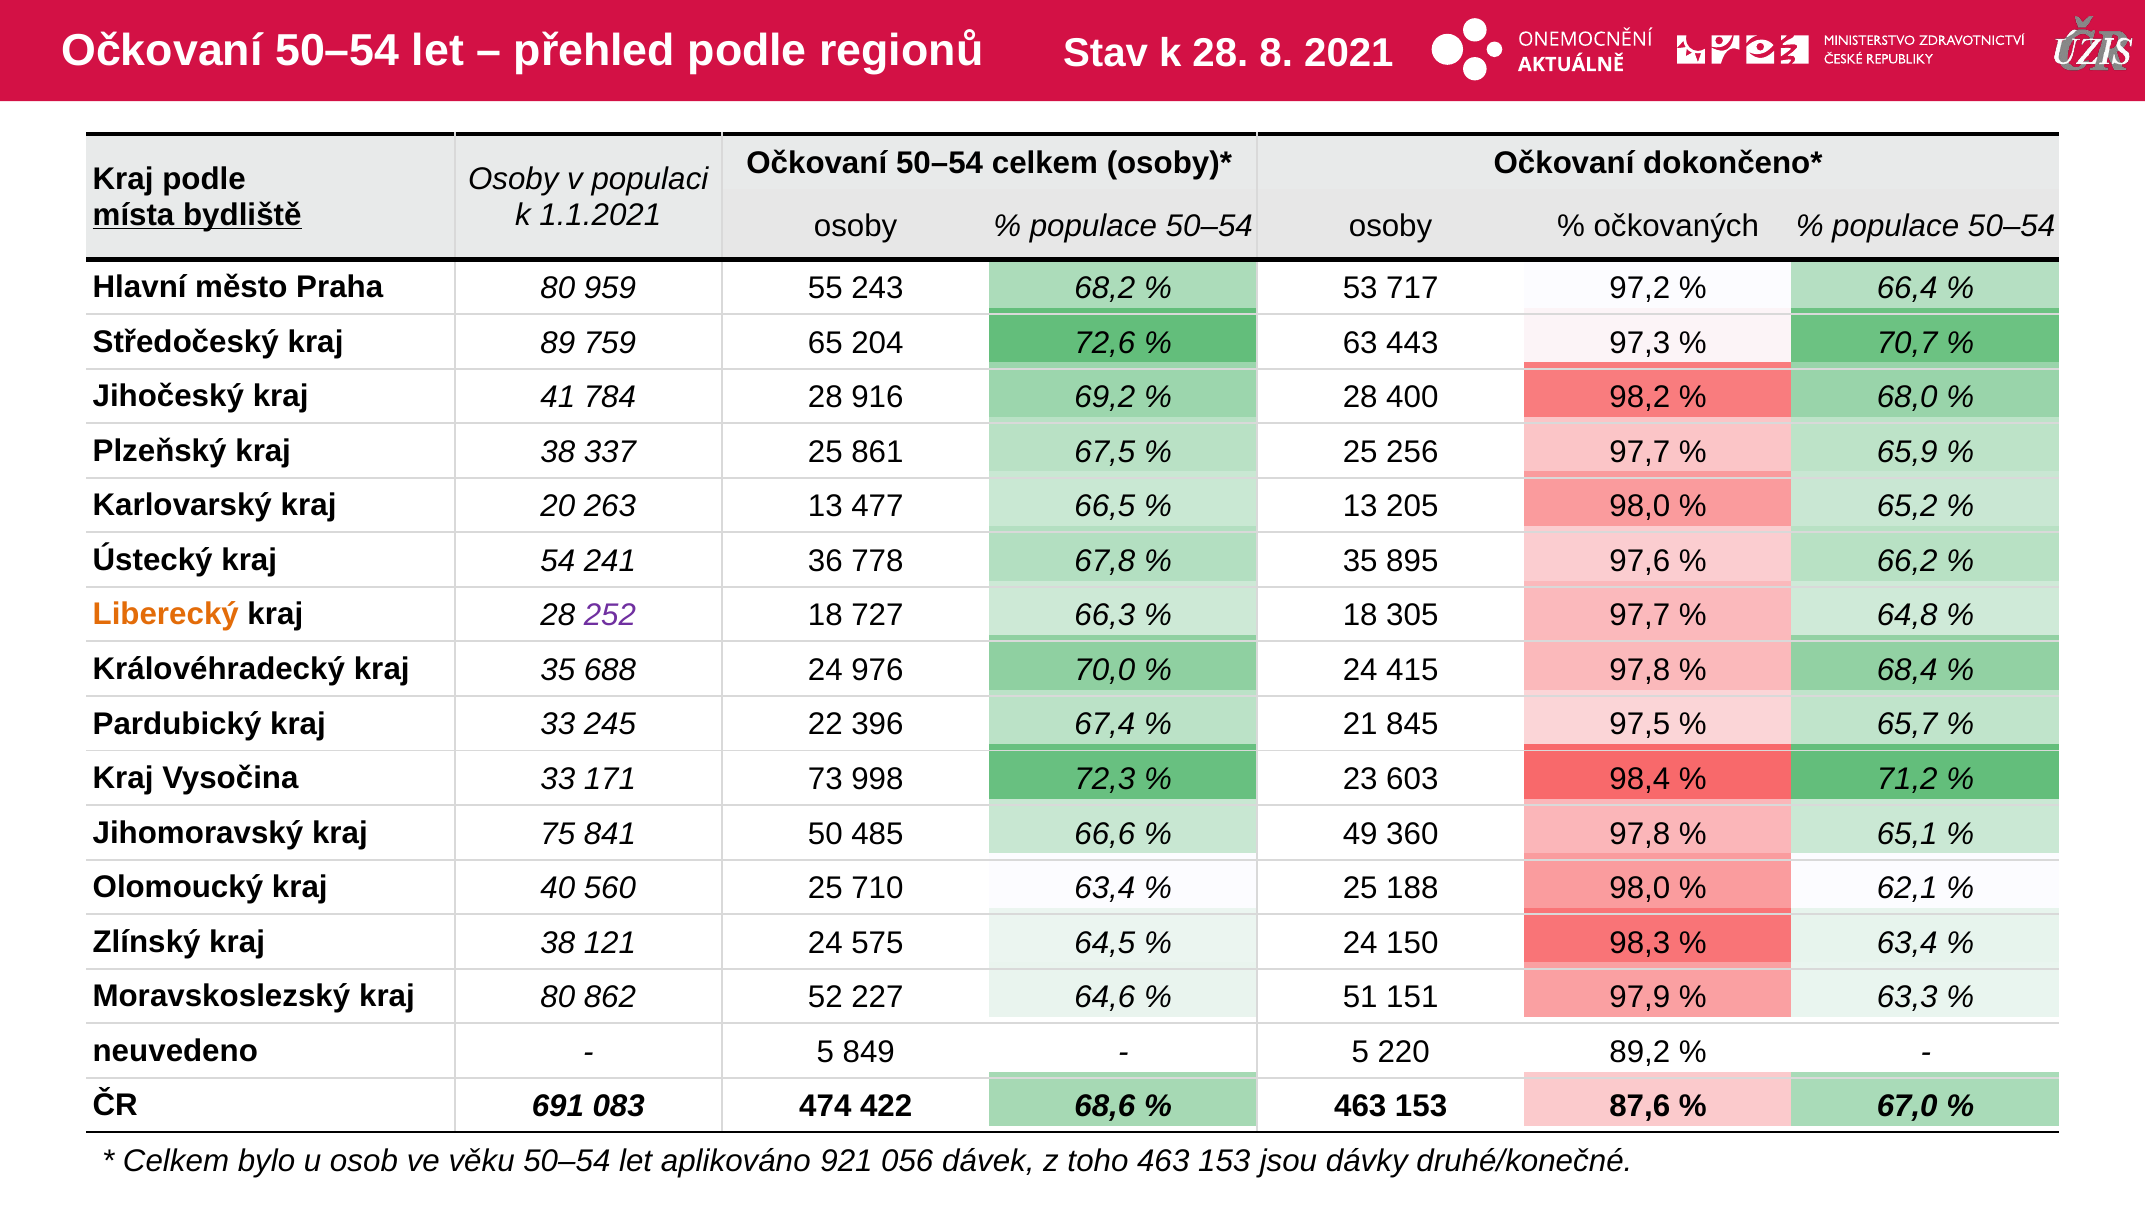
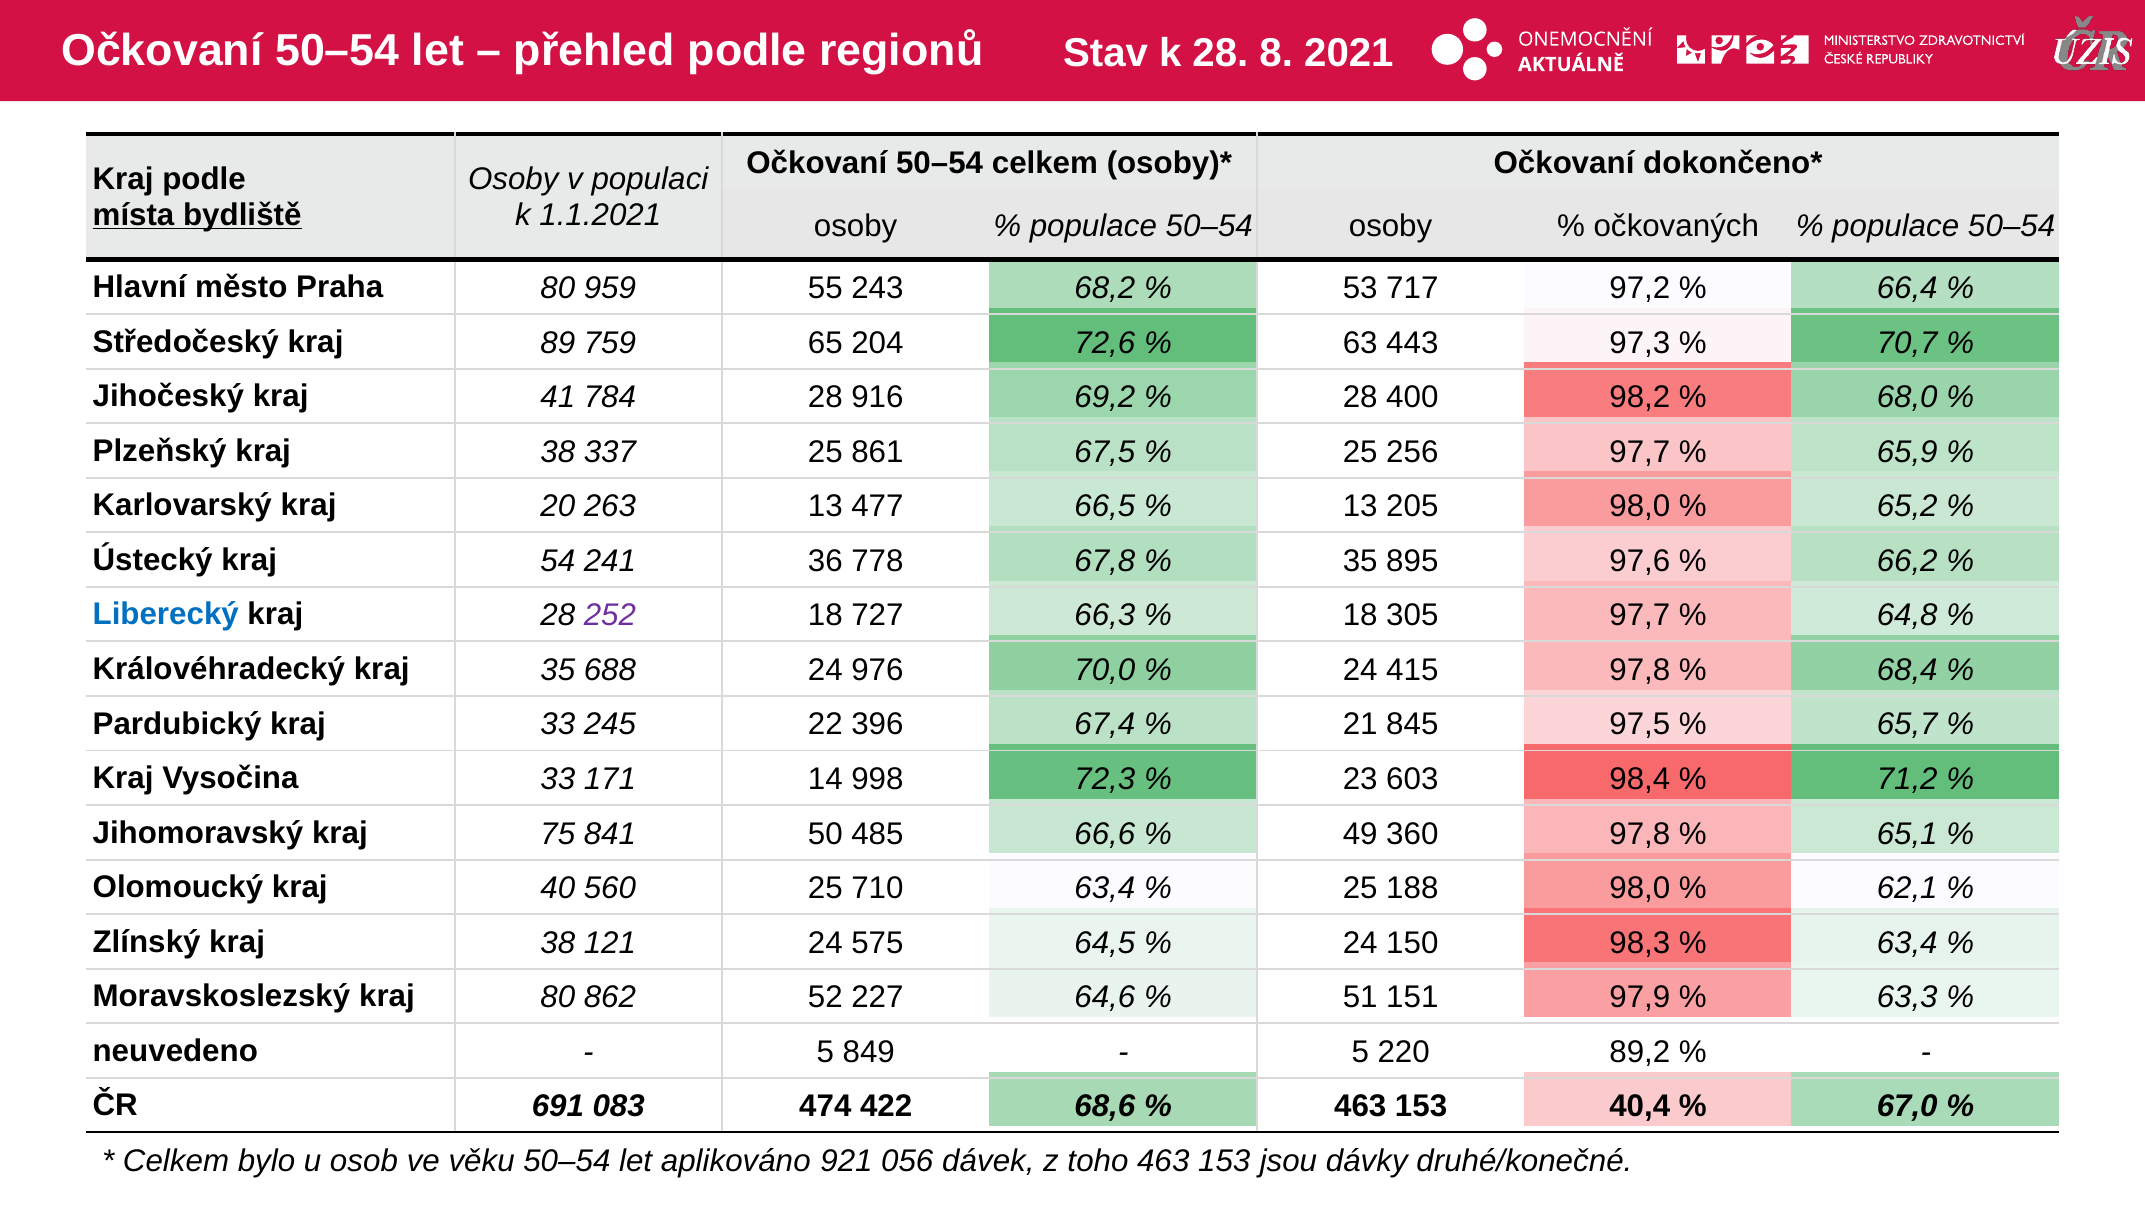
Liberecký colour: orange -> blue (166, 614)
73: 73 -> 14 (825, 779)
87,6: 87,6 -> 40,4 (1640, 1106)
